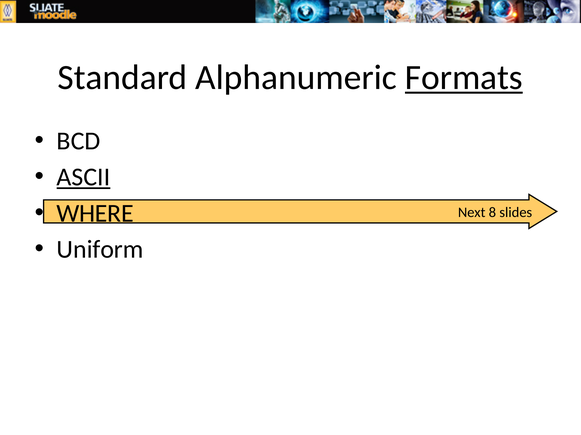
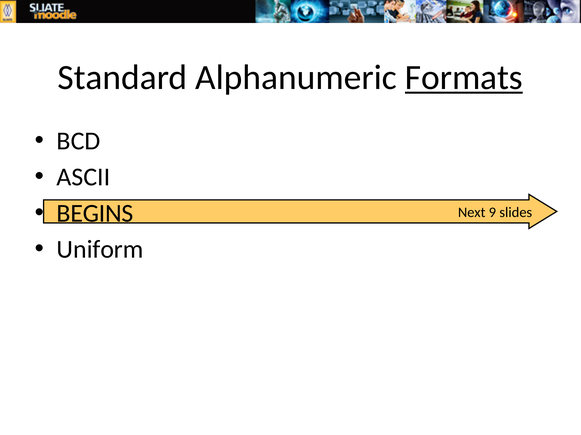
ASCII underline: present -> none (83, 177)
WHERE: WHERE -> BEGINS (95, 214)
8: 8 -> 9 (492, 213)
